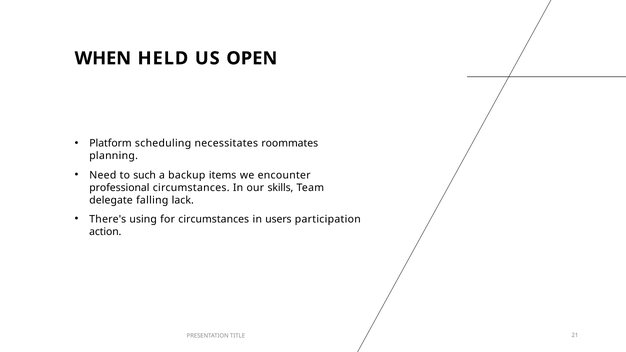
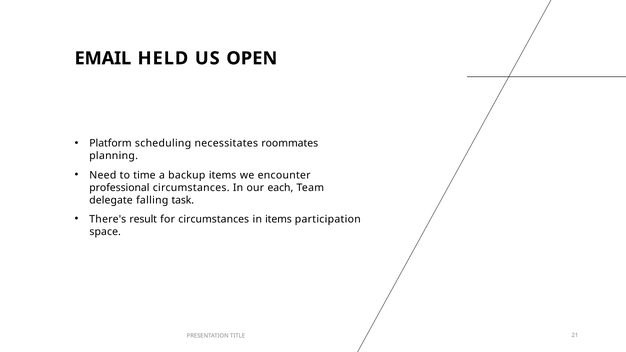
WHEN: WHEN -> EMAIL (103, 58)
such: such -> time (144, 175)
skills: skills -> each (280, 188)
lack: lack -> task (183, 200)
using: using -> result (143, 219)
in users: users -> items (278, 219)
action: action -> space (105, 232)
